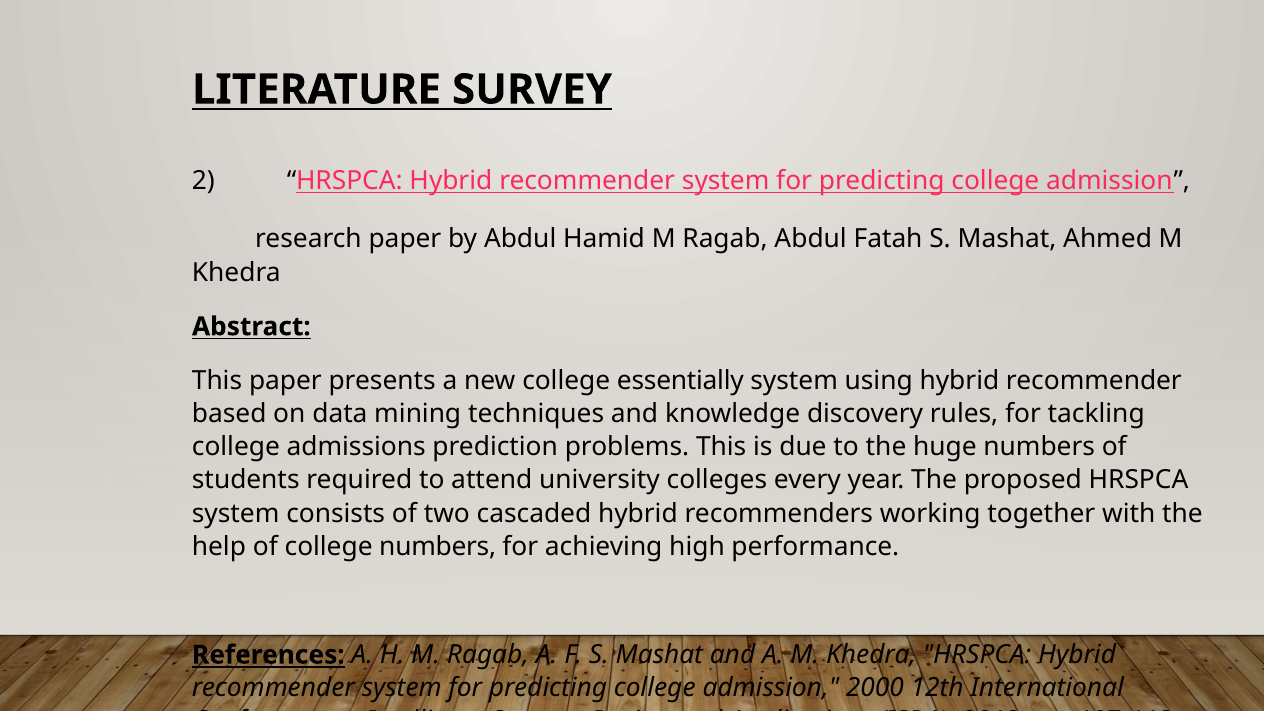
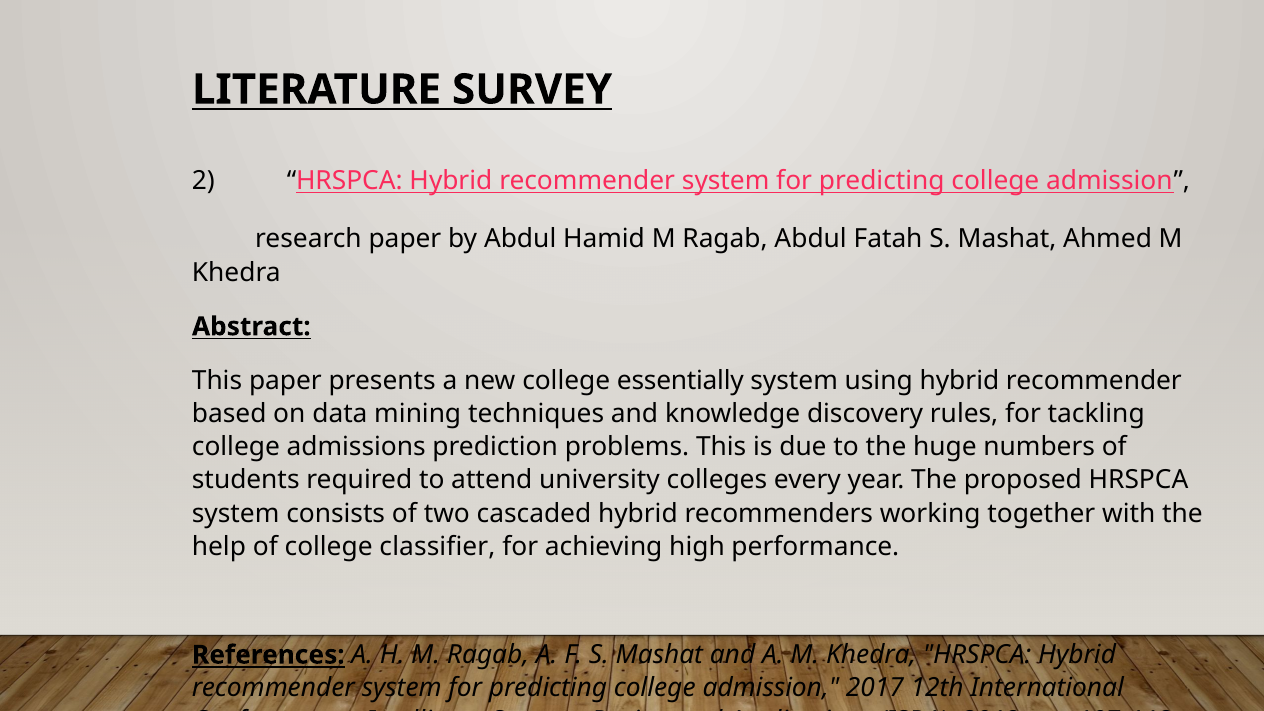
college numbers: numbers -> classifier (437, 547)
2000: 2000 -> 2017 (875, 688)
